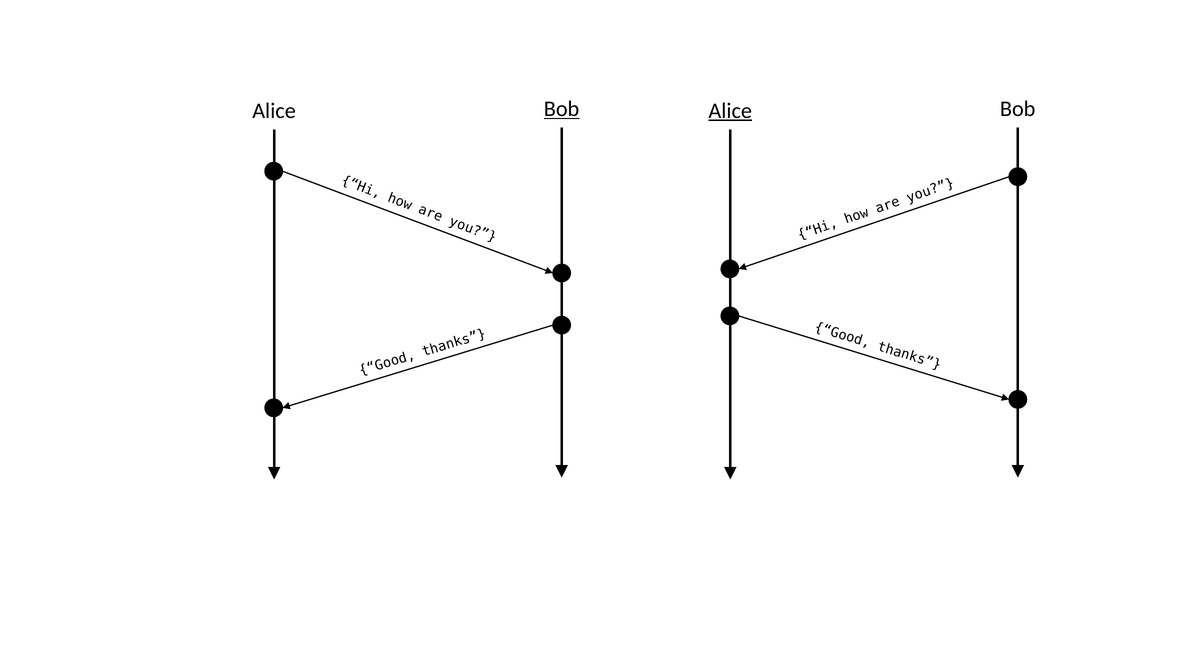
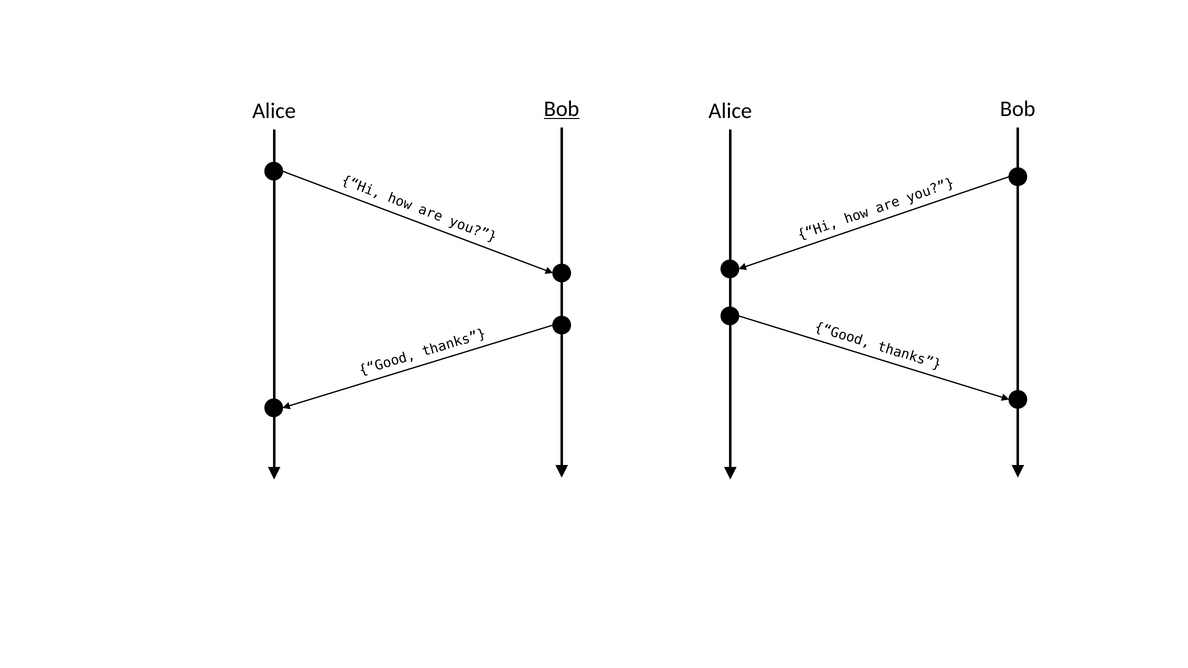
Alice underline: present -> none (730, 111)
